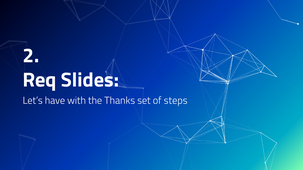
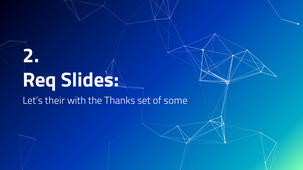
have: have -> their (55, 101)
steps: steps -> some (176, 101)
